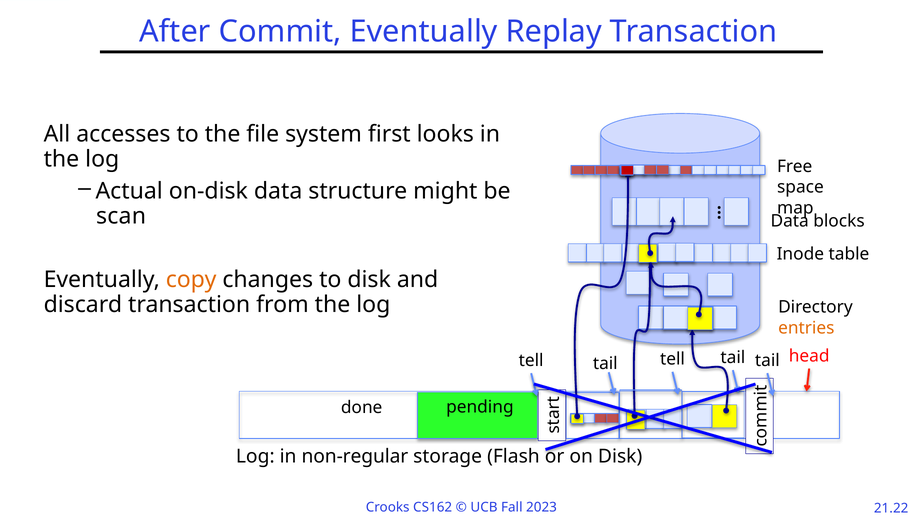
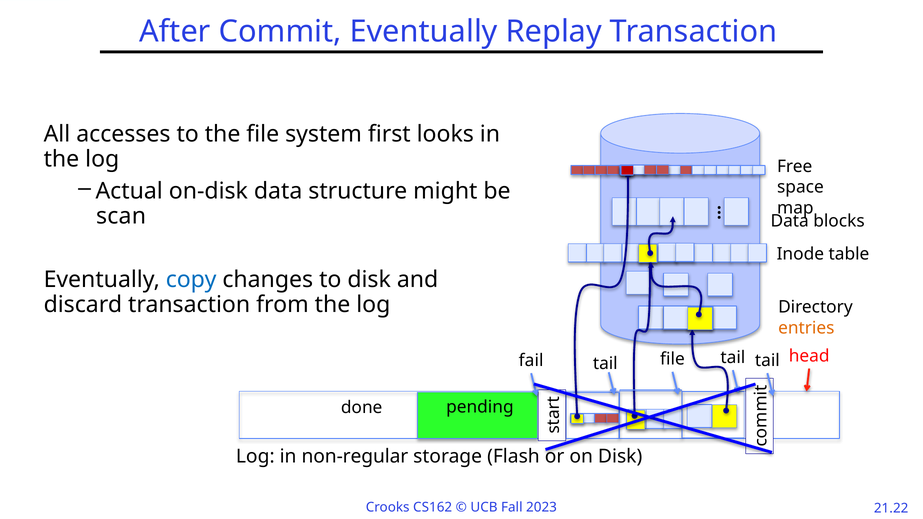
copy colour: orange -> blue (191, 280)
tell: tell -> fail (531, 361)
tail tell: tell -> file (672, 359)
